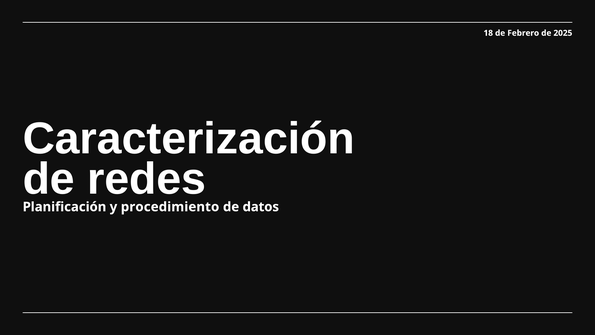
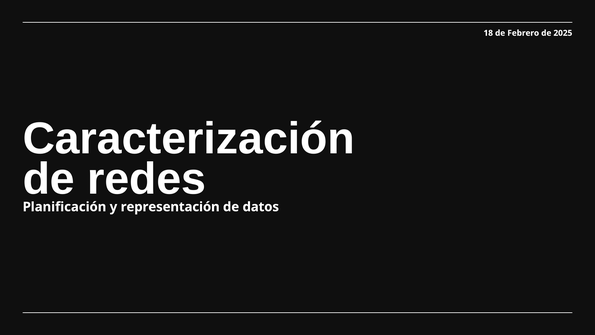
procedimiento: procedimiento -> representación (170, 207)
